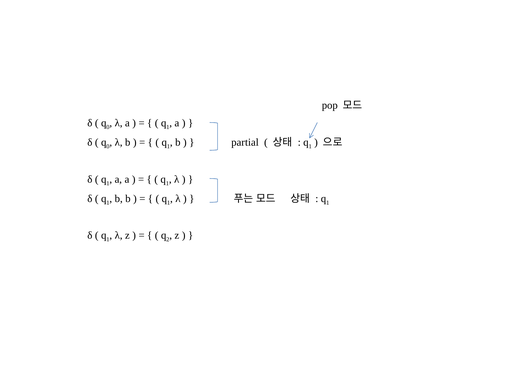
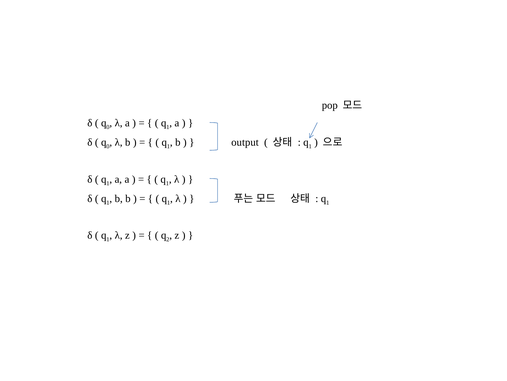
partial: partial -> output (245, 142)
